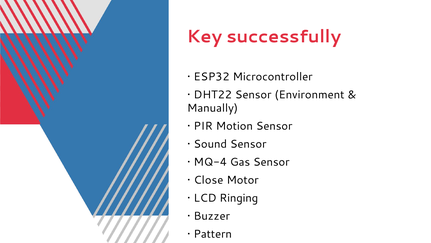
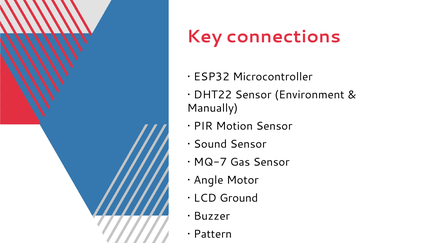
successfully: successfully -> connections (284, 36)
MQ-4: MQ-4 -> MQ-7 (210, 162)
Close: Close -> Angle (208, 180)
Ringing: Ringing -> Ground (239, 198)
